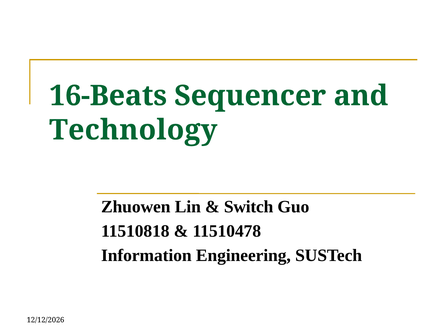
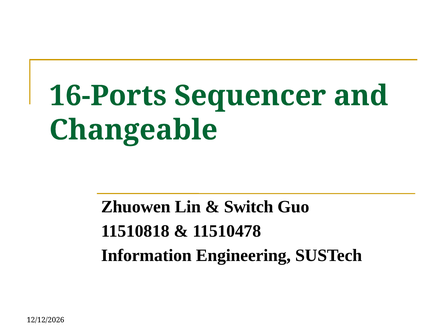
16-Beats: 16-Beats -> 16-Ports (108, 96)
Technology: Technology -> Changeable (133, 130)
